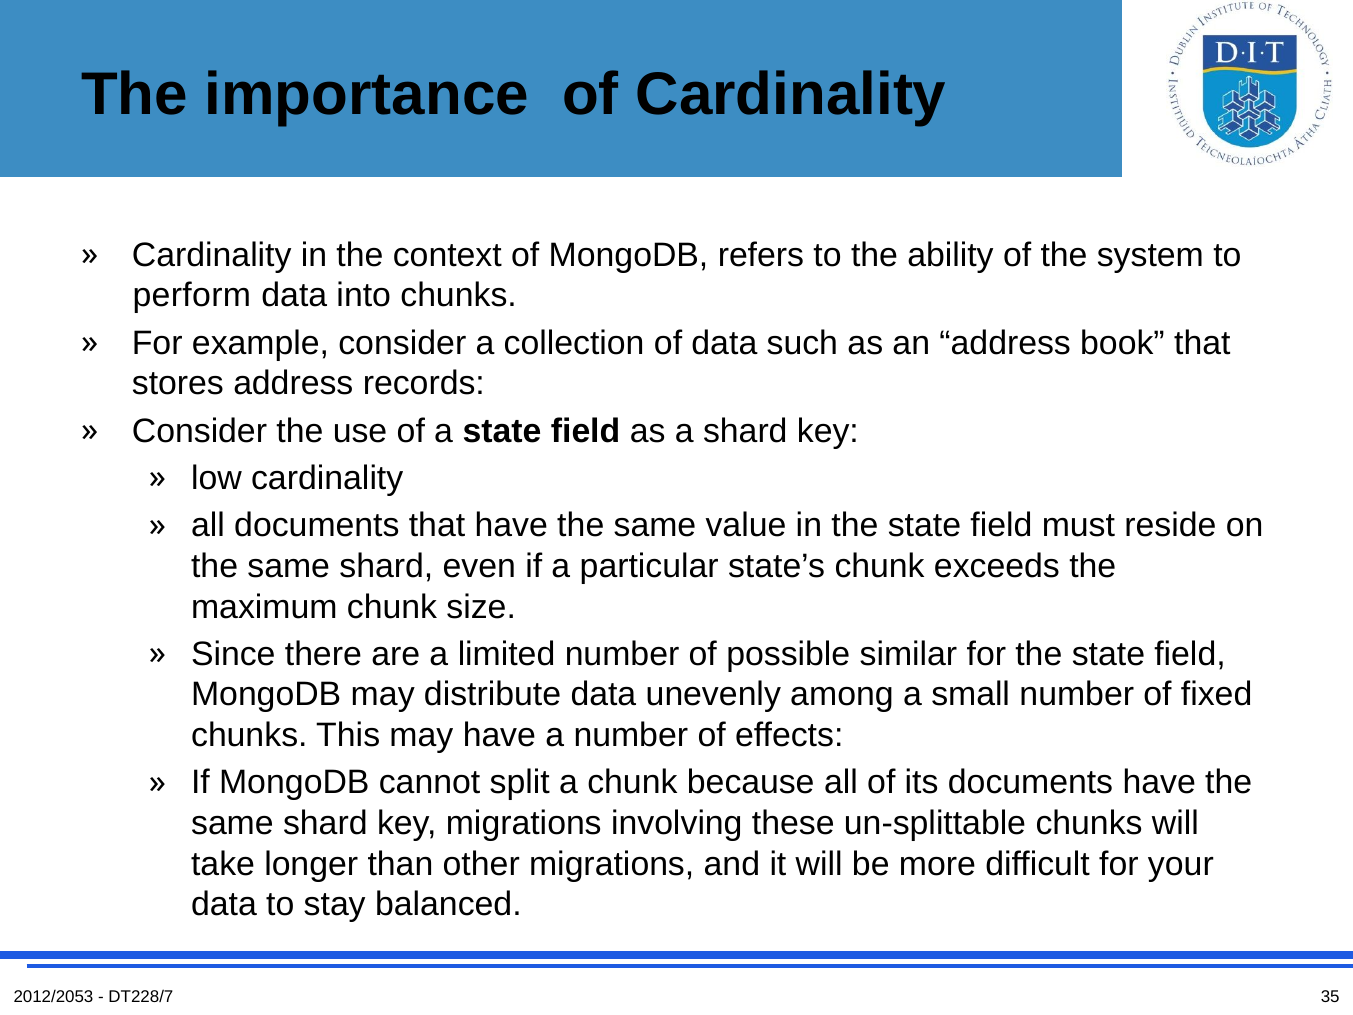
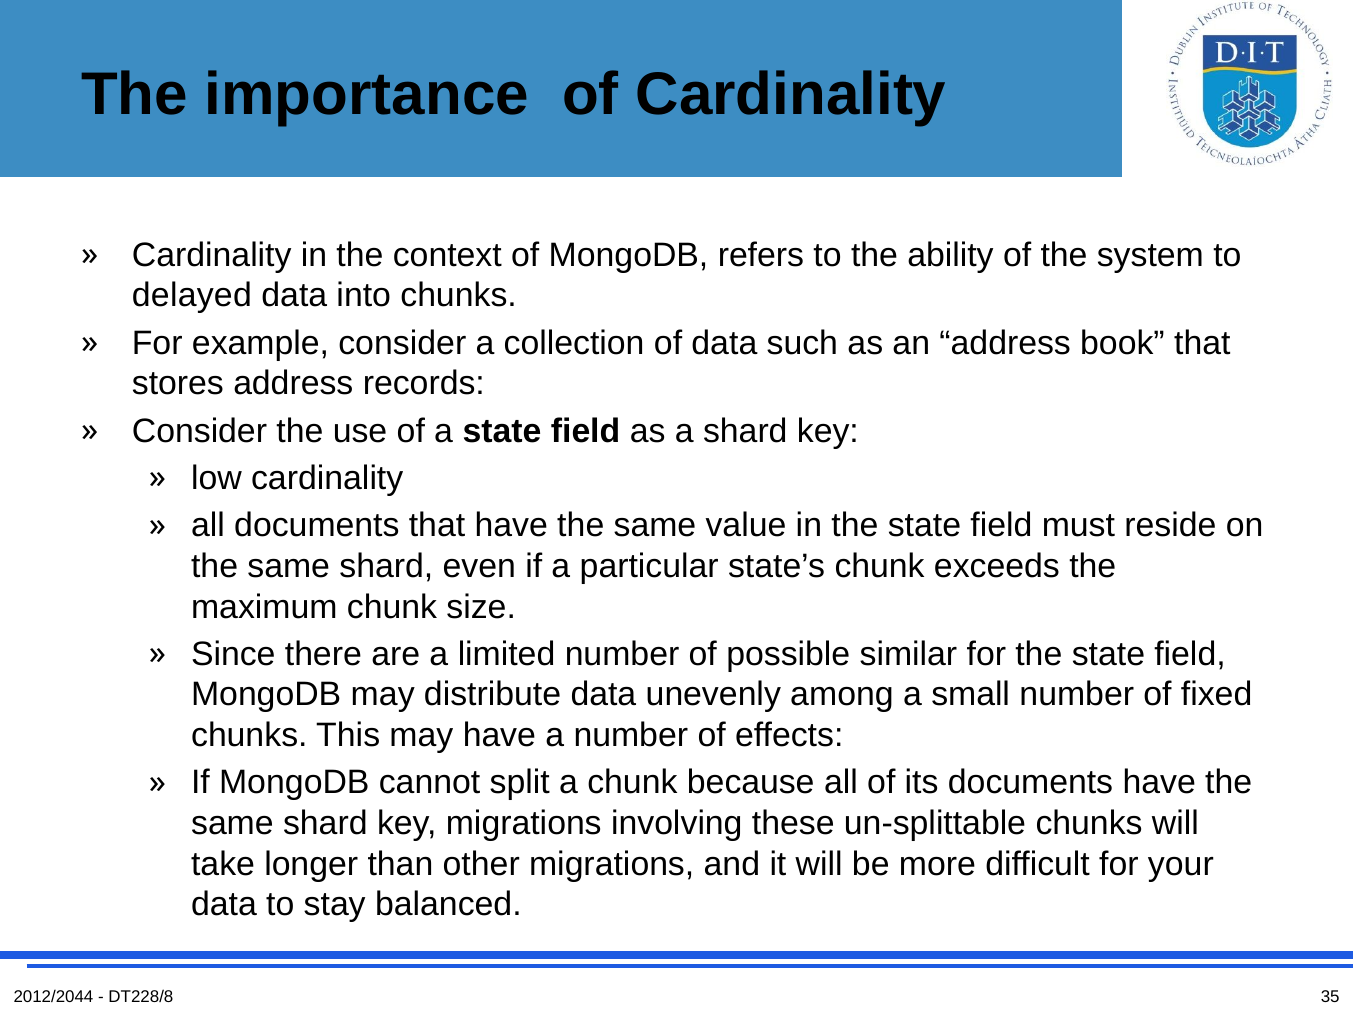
perform: perform -> delayed (192, 296)
2012/2053: 2012/2053 -> 2012/2044 (53, 997)
DT228/7: DT228/7 -> DT228/8 (141, 997)
